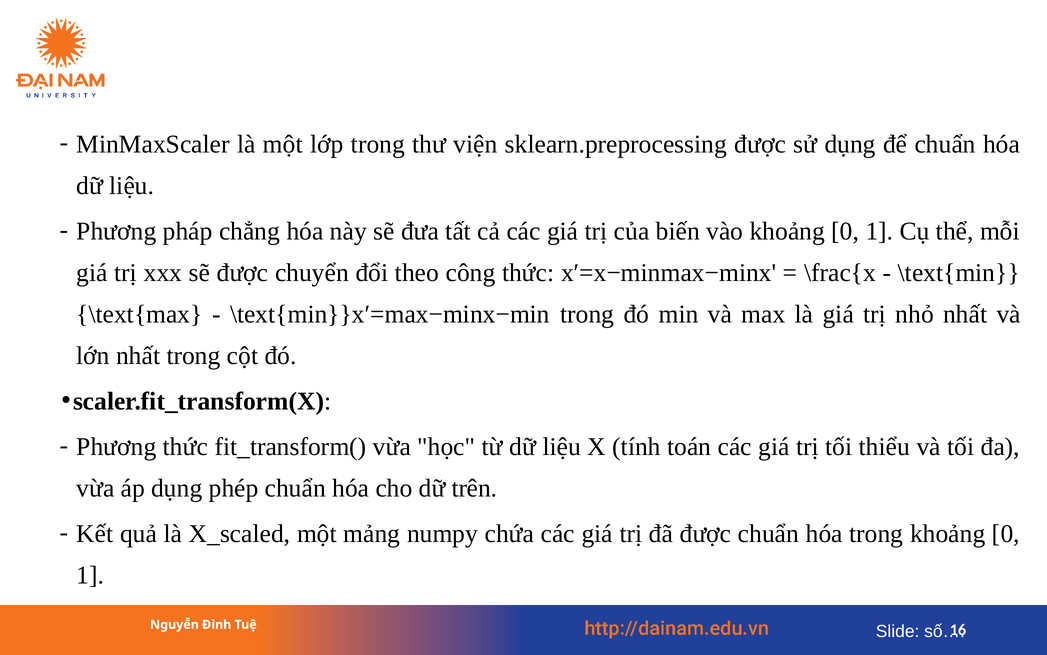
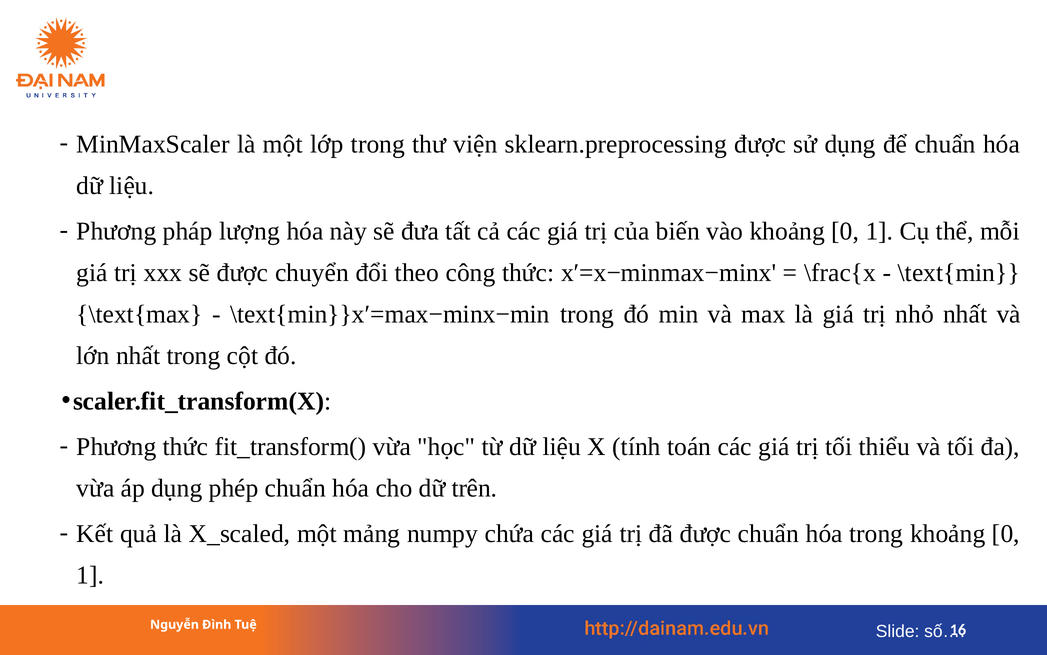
chẳng: chẳng -> lượng (249, 231)
